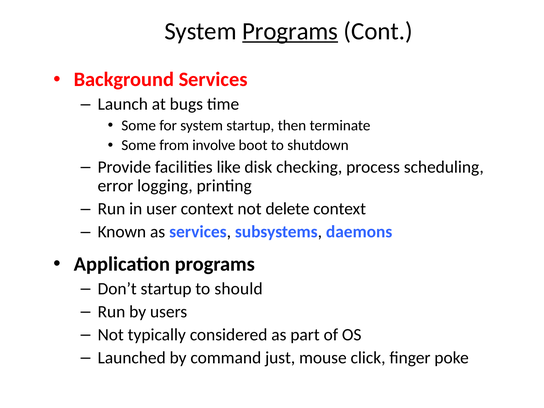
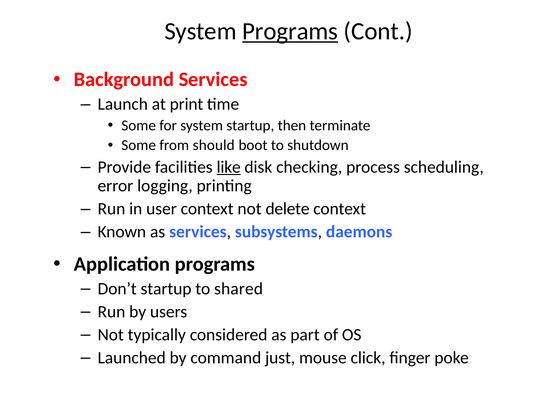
bugs: bugs -> print (186, 104)
involve: involve -> should (214, 145)
like underline: none -> present (229, 167)
should: should -> shared (239, 289)
